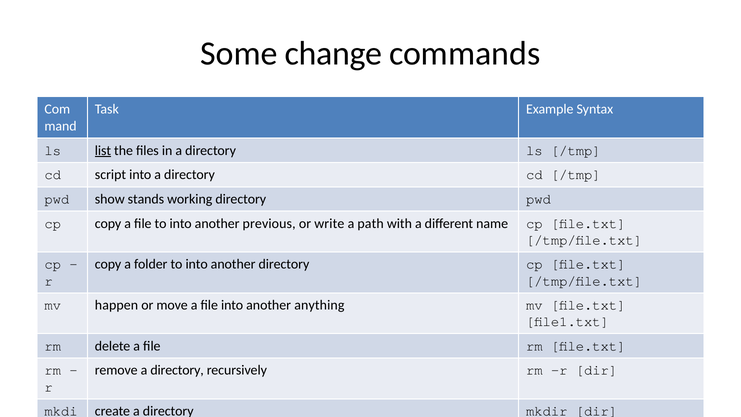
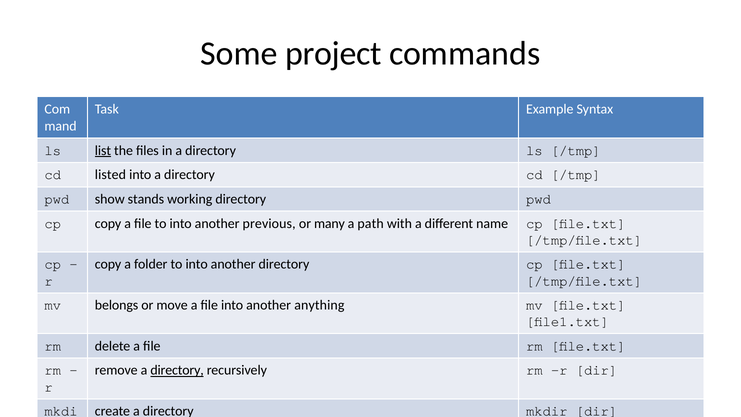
change: change -> project (334, 54)
script: script -> listed (110, 175)
write: write -> many (329, 223)
happen: happen -> belongs (117, 305)
directory underline: none -> present (177, 370)
